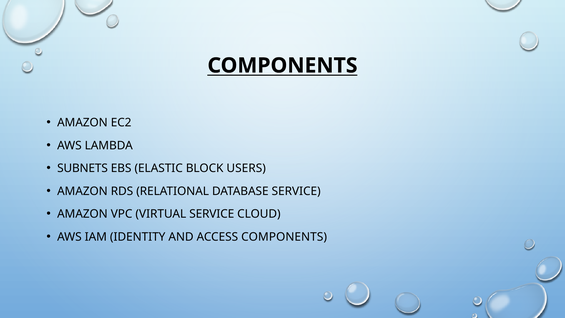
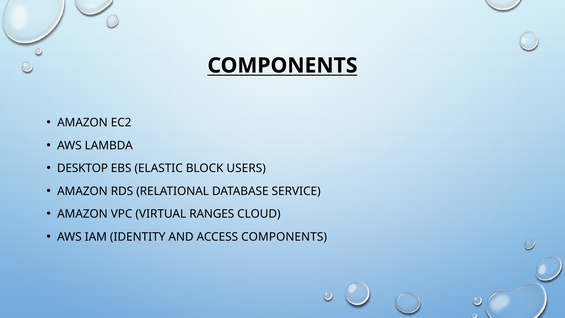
SUBNETS: SUBNETS -> DESKTOP (82, 168)
VIRTUAL SERVICE: SERVICE -> RANGES (212, 214)
